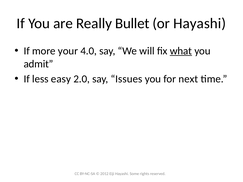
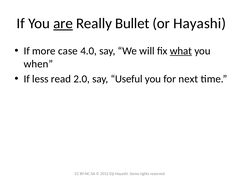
are underline: none -> present (63, 24)
your: your -> case (68, 51)
admit: admit -> when (38, 64)
easy: easy -> read (61, 79)
Issues: Issues -> Useful (127, 79)
